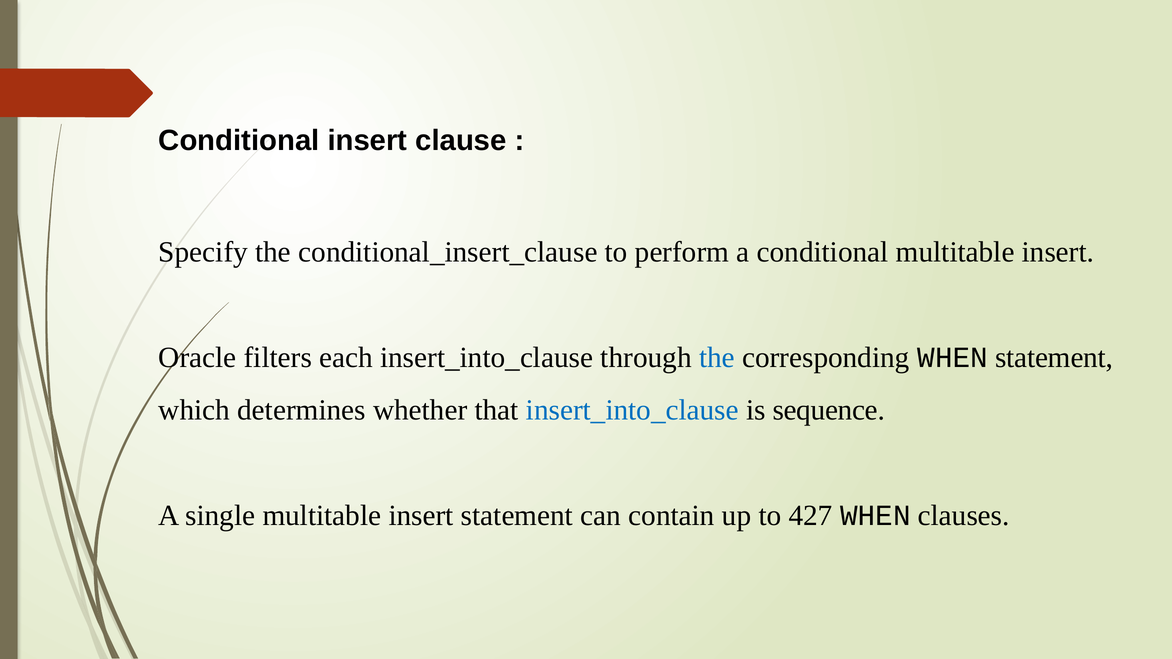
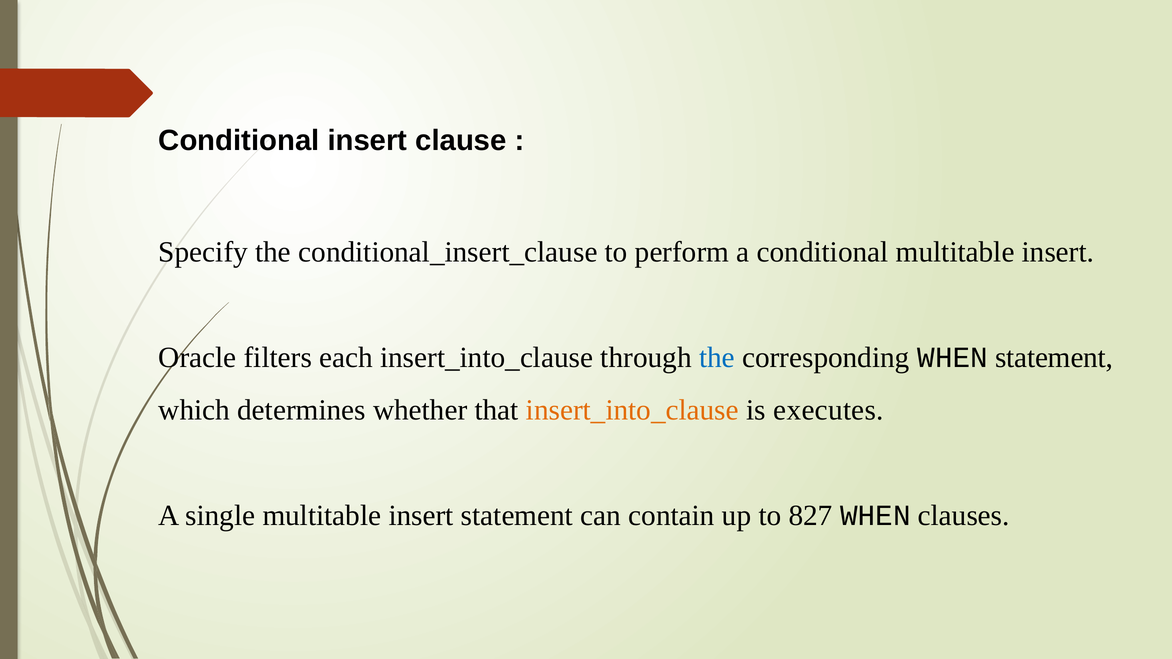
insert_into_clause colour: blue -> orange (632, 410)
sequence: sequence -> executes (829, 410)
427: 427 -> 827 (811, 516)
